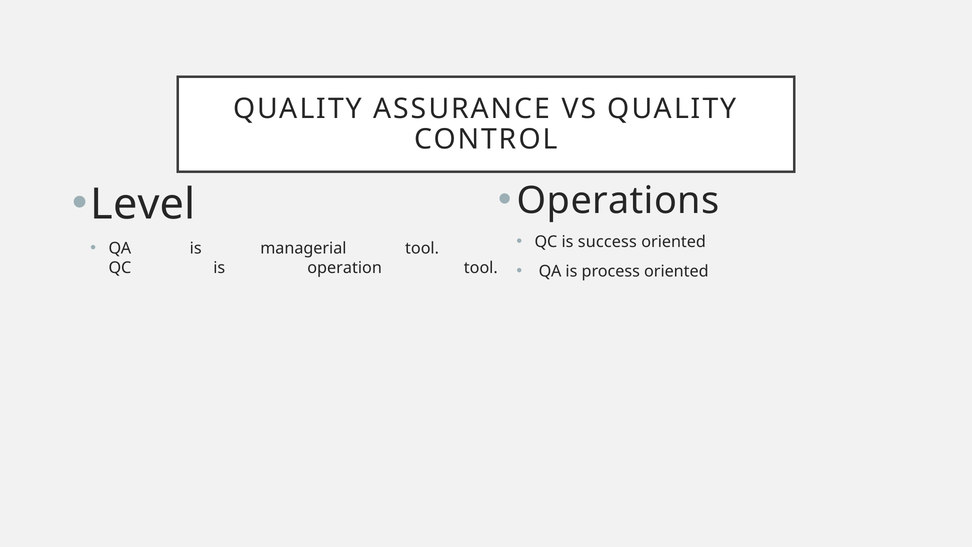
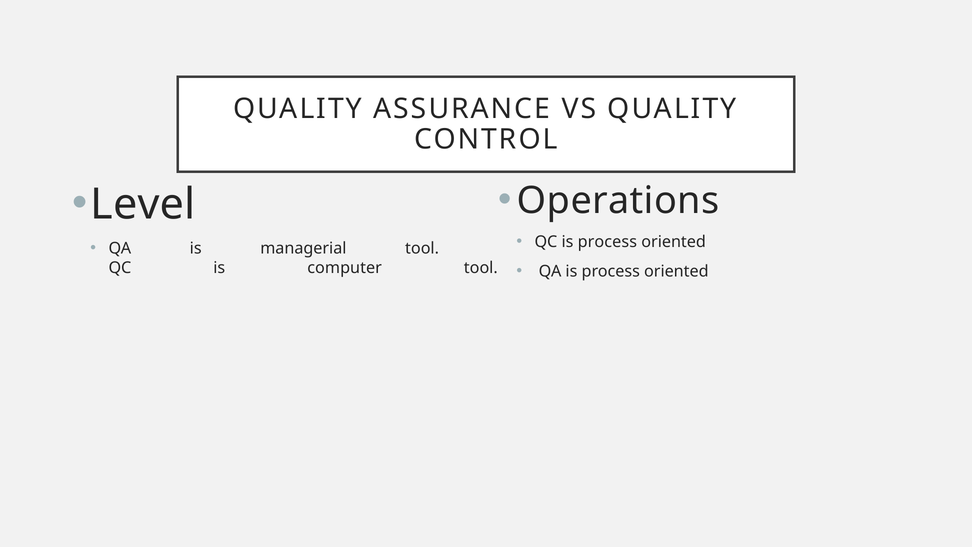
QC is success: success -> process (607, 242)
operation: operation -> computer (345, 268)
